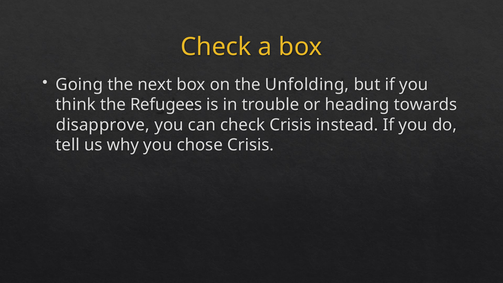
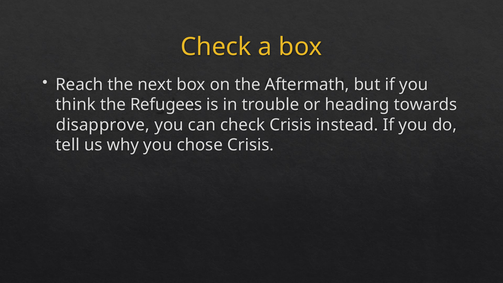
Going: Going -> Reach (79, 85)
Unfolding: Unfolding -> Aftermath (307, 85)
